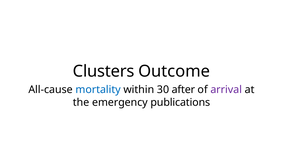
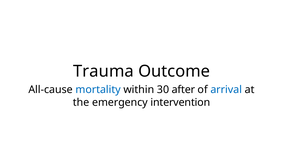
Clusters: Clusters -> Trauma (103, 71)
arrival colour: purple -> blue (226, 90)
publications: publications -> intervention (180, 103)
